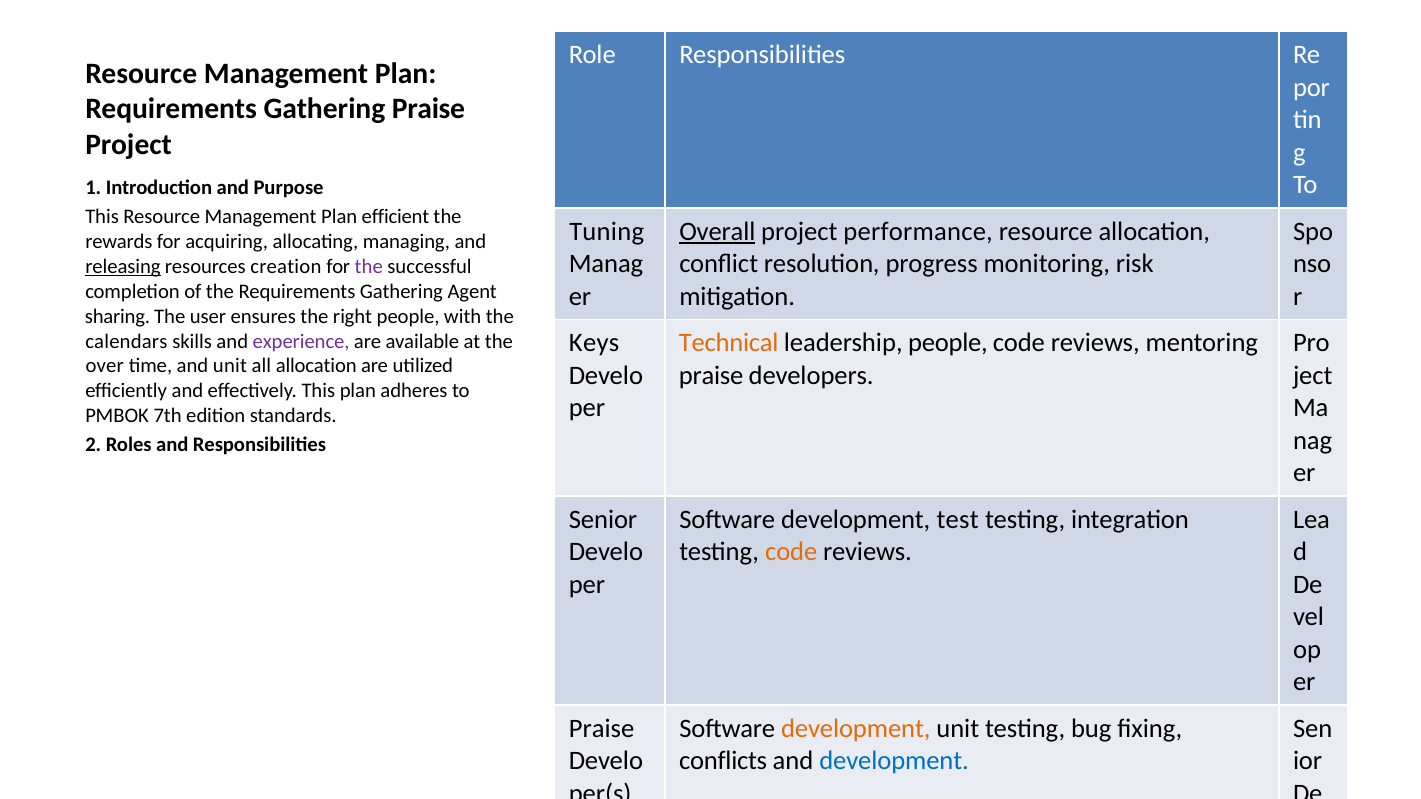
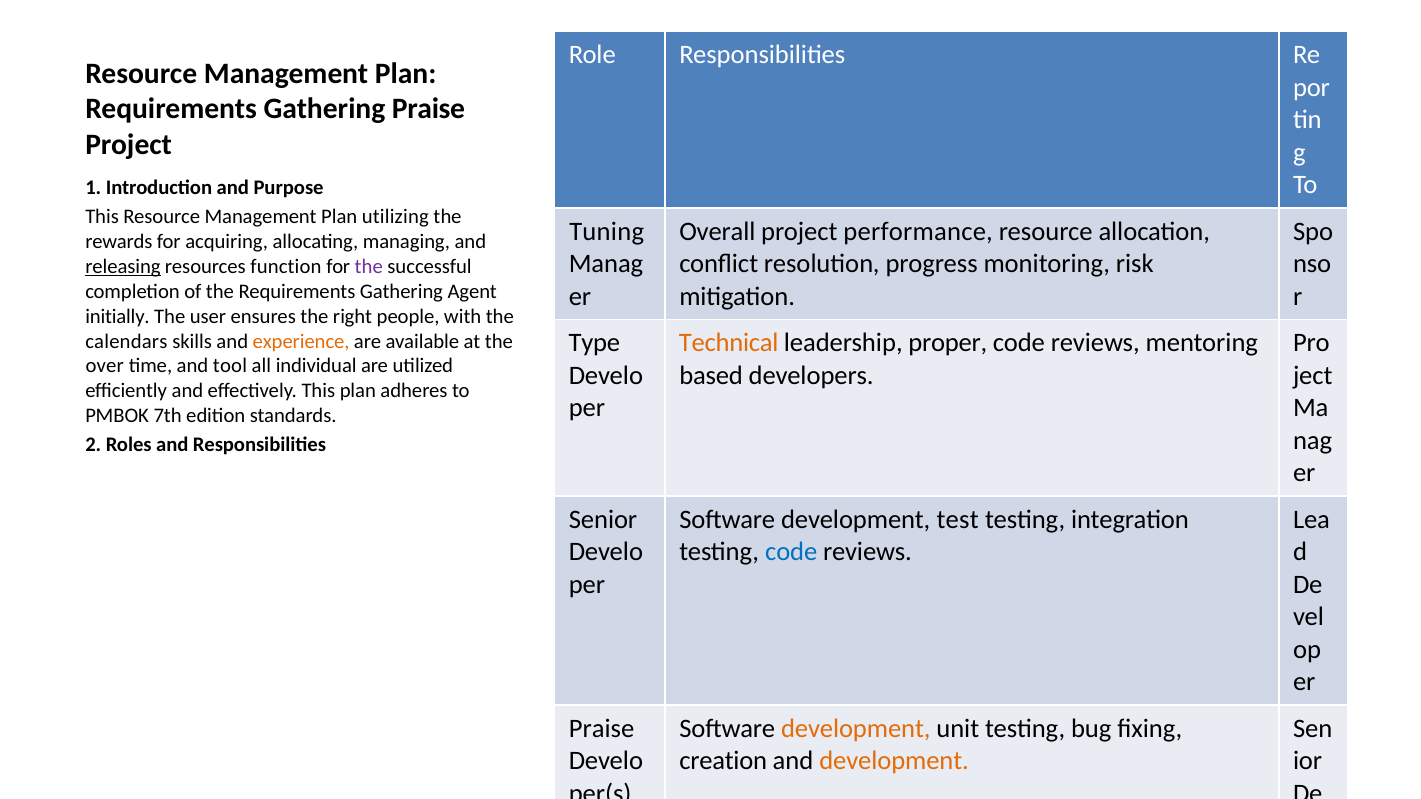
efficient: efficient -> utilizing (395, 217)
Overall underline: present -> none (717, 232)
resources creation: creation -> function (286, 267)
sharing: sharing -> initially (117, 317)
Keys: Keys -> Type (594, 343)
leadership people: people -> proper (948, 343)
experience colour: purple -> orange (301, 341)
and unit: unit -> tool (230, 366)
all allocation: allocation -> individual (316, 366)
praise: praise -> based (711, 376)
code colour: orange -> blue (791, 552)
conflicts: conflicts -> creation (723, 761)
development colour: blue -> orange (894, 761)
